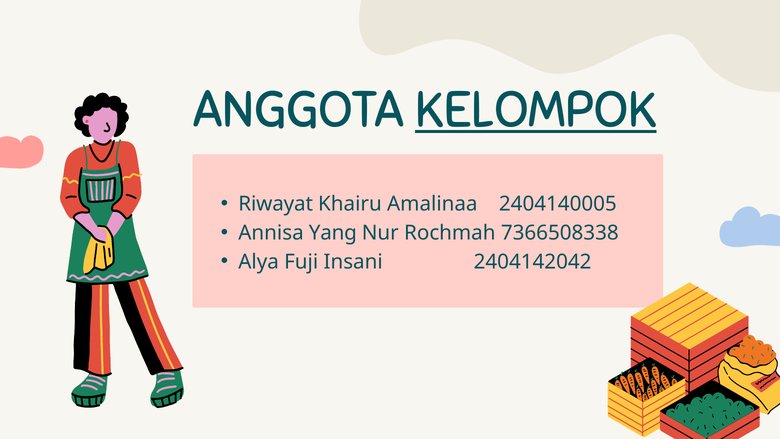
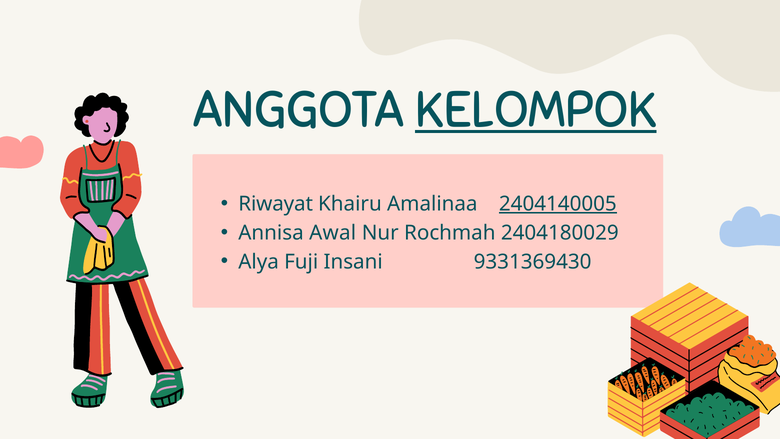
2404140005 underline: none -> present (558, 204)
Yang: Yang -> Awal (333, 233)
7366508338: 7366508338 -> 2404180029 (560, 233)
2404142042: 2404142042 -> 9331369430 (533, 262)
